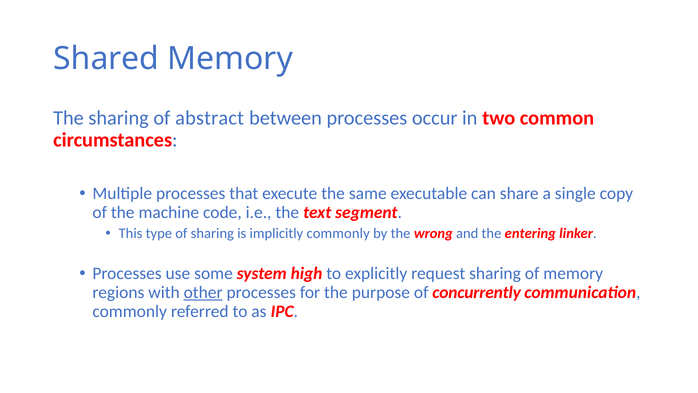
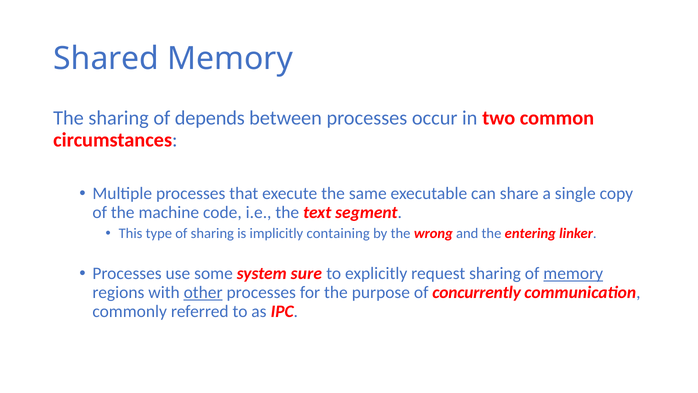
abstract: abstract -> depends (210, 118)
implicitly commonly: commonly -> containing (338, 233)
high: high -> sure (306, 273)
memory underline: none -> present (573, 273)
